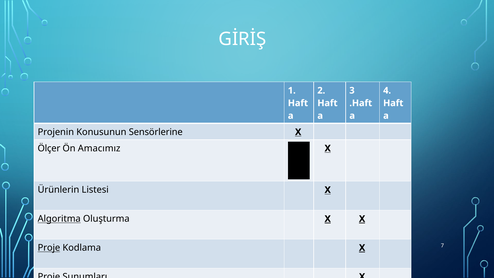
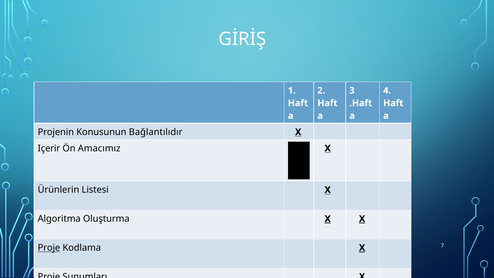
Sensörlerine: Sensörlerine -> Bağlantılıdır (156, 132)
Ölçer: Ölçer -> Içerir (49, 148)
Algoritma underline: present -> none (59, 219)
